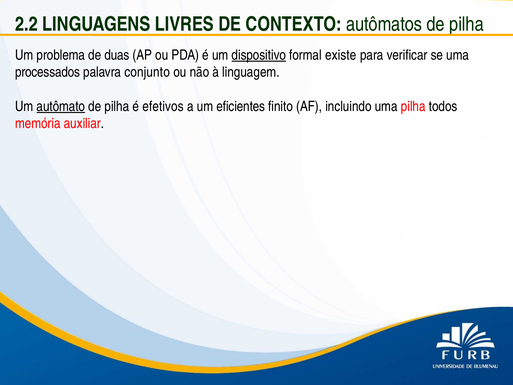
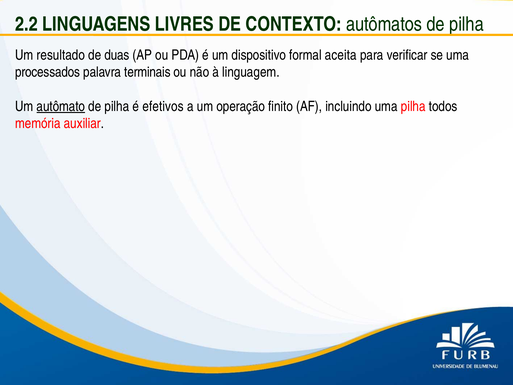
problema: problema -> resultado (61, 55)
dispositivo underline: present -> none (259, 55)
existe: existe -> aceita (341, 55)
conjunto: conjunto -> terminais (147, 72)
eficientes: eficientes -> operação (241, 106)
